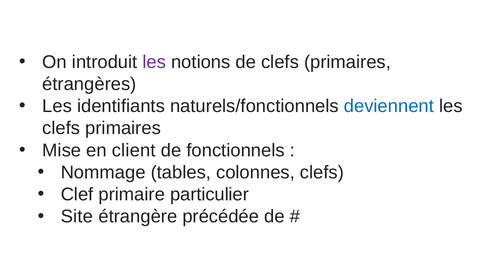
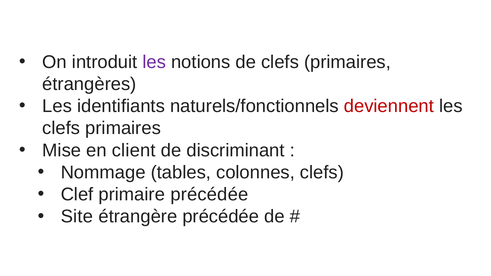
deviennent colour: blue -> red (389, 106)
fonctionnels: fonctionnels -> discriminant (236, 150)
primaire particulier: particulier -> précédée (209, 195)
